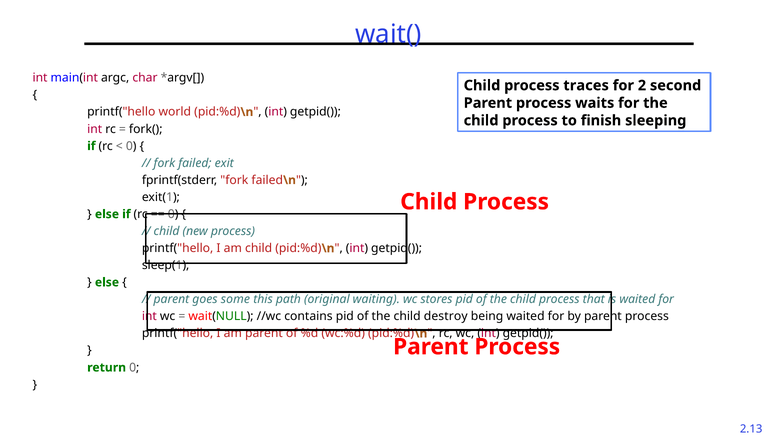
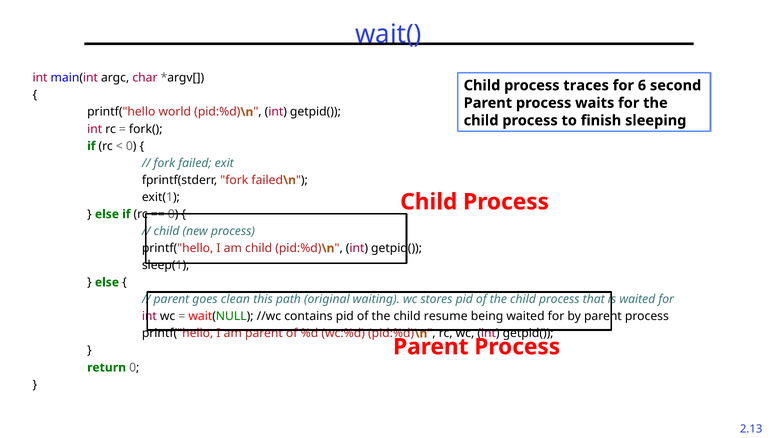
2: 2 -> 6 (642, 85)
some: some -> clean (235, 299)
destroy: destroy -> resume (446, 316)
